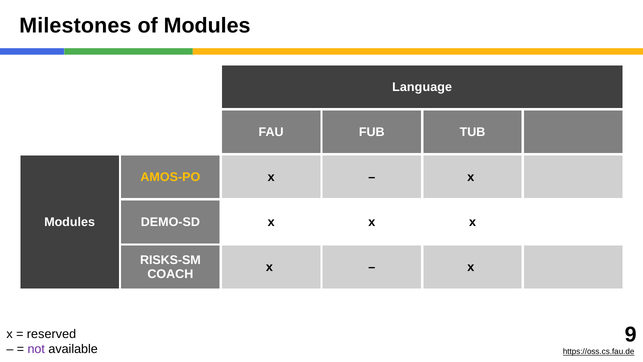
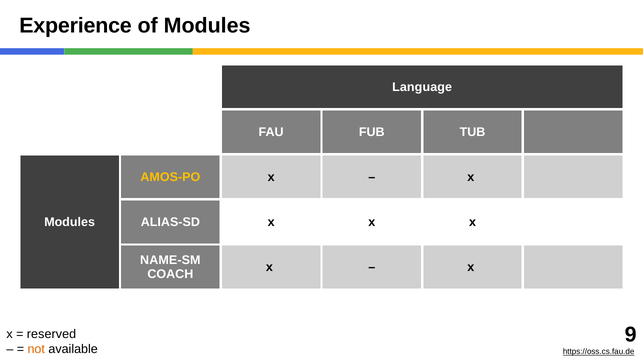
Milestones: Milestones -> Experience (76, 26)
DEMO-SD: DEMO-SD -> ALIAS-SD (170, 222)
RISKS-SM: RISKS-SM -> NAME-SM (170, 260)
not colour: purple -> orange (36, 349)
